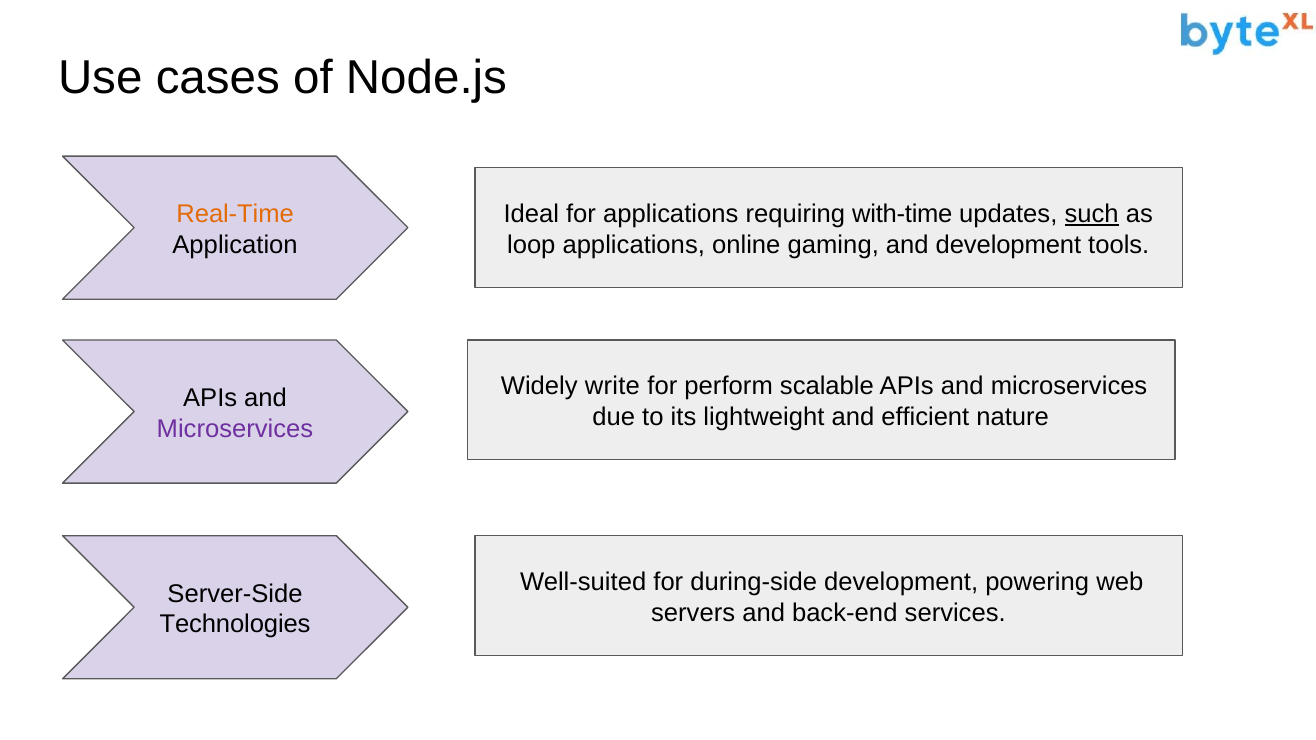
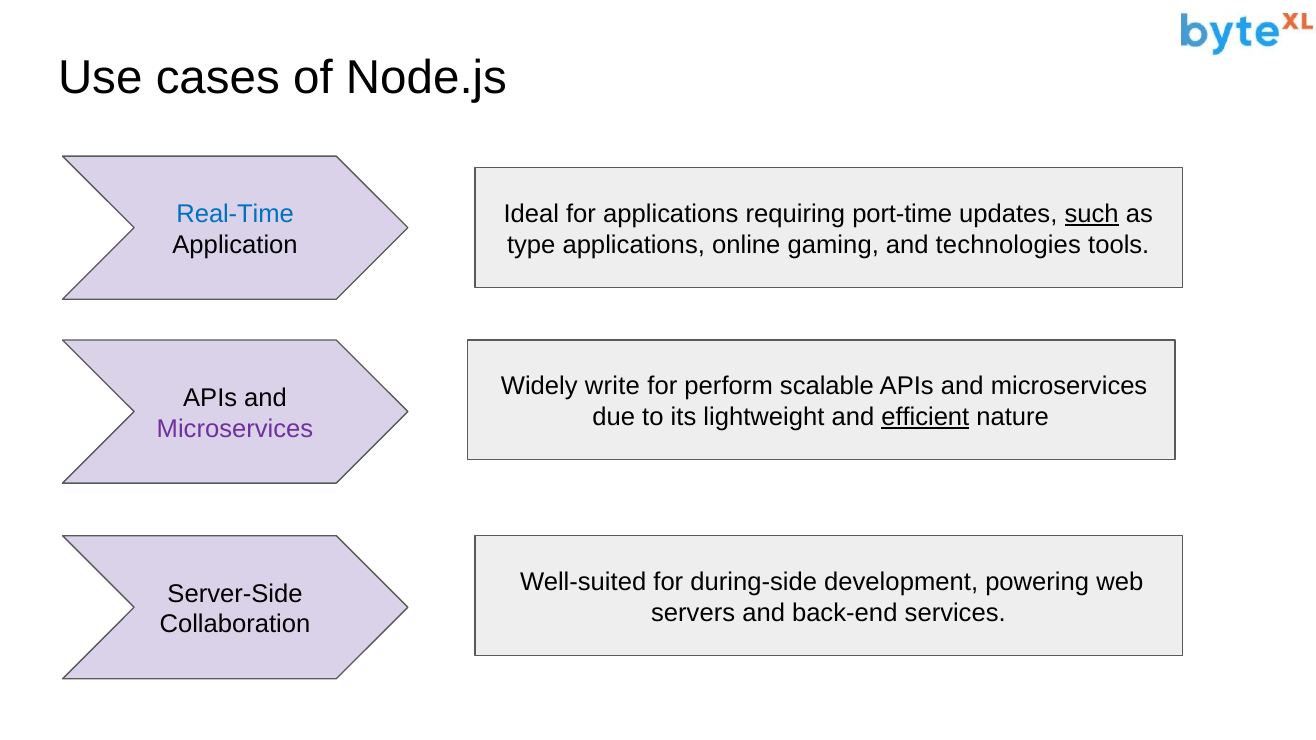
Real-Time colour: orange -> blue (235, 214)
with-time: with-time -> port-time (902, 214)
loop: loop -> type (531, 245)
and development: development -> technologies (1008, 245)
efficient underline: none -> present (925, 417)
Technologies: Technologies -> Collaboration (235, 625)
